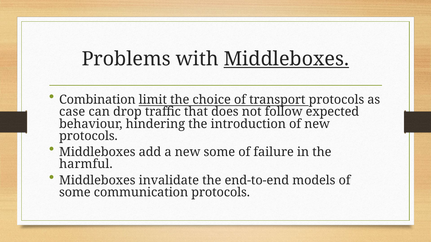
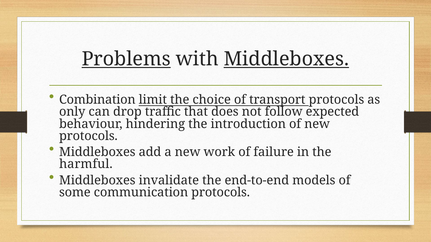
Problems underline: none -> present (126, 59)
case: case -> only (72, 112)
new some: some -> work (219, 152)
